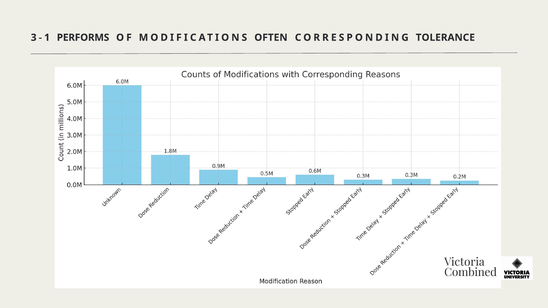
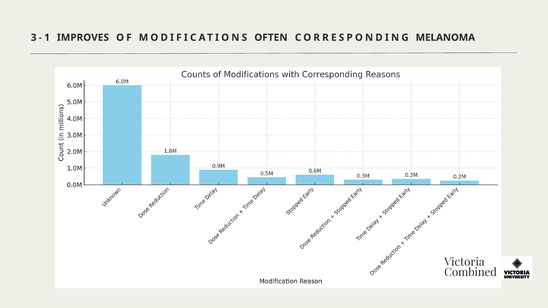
PERFORMS: PERFORMS -> IMPROVES (83, 38)
TOLERANCE: TOLERANCE -> MELANOMA (445, 38)
